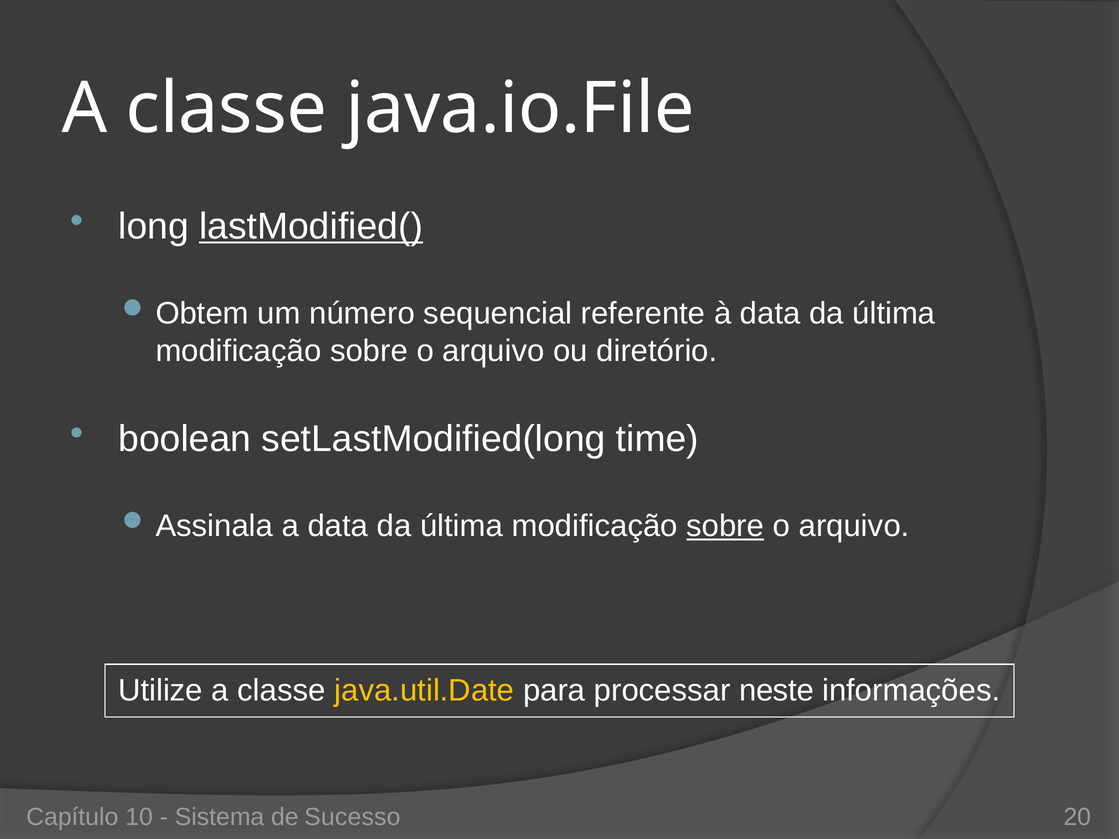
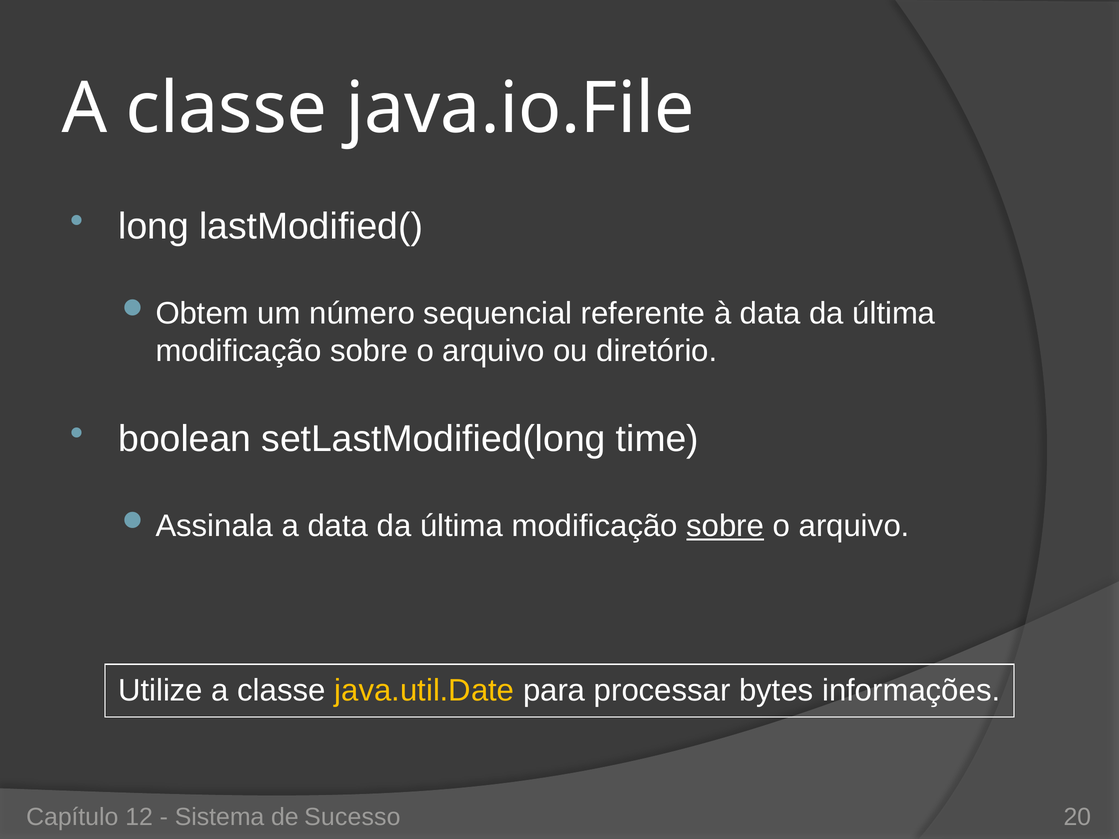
lastModified( underline: present -> none (311, 226)
neste: neste -> bytes (776, 691)
10: 10 -> 12 (139, 817)
